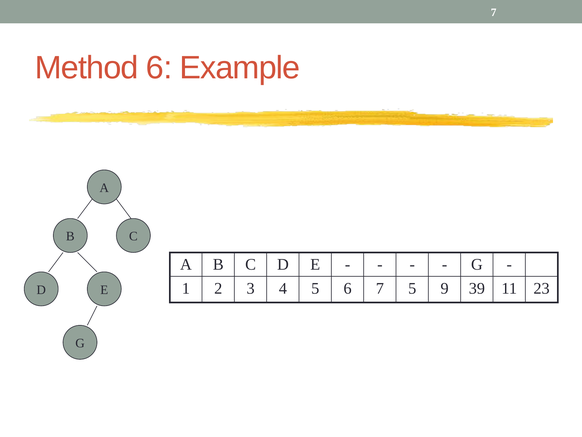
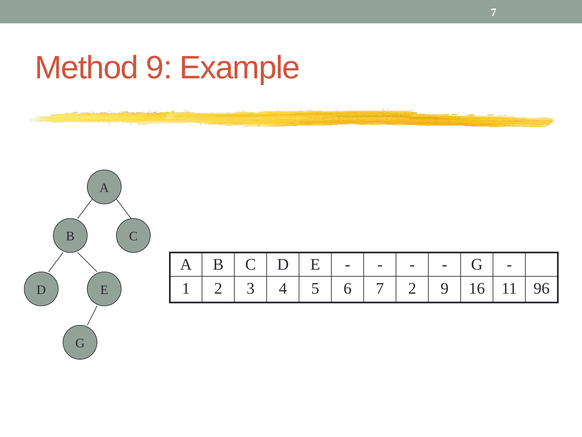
Method 6: 6 -> 9 (159, 68)
7 5: 5 -> 2 (412, 288)
39: 39 -> 16 (477, 288)
23: 23 -> 96 (542, 288)
